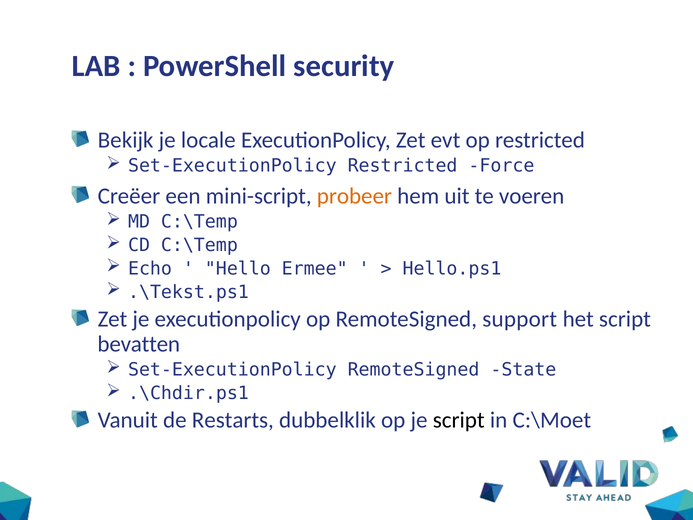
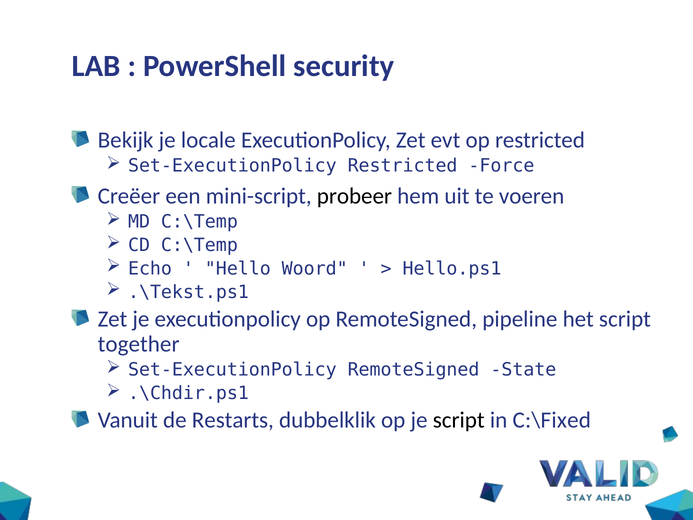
probeer colour: orange -> black (354, 196)
Ermee: Ermee -> Woord (315, 268)
support: support -> pipeline (520, 319)
bevatten: bevatten -> together (139, 344)
C:\Moet: C:\Moet -> C:\Fixed (552, 420)
